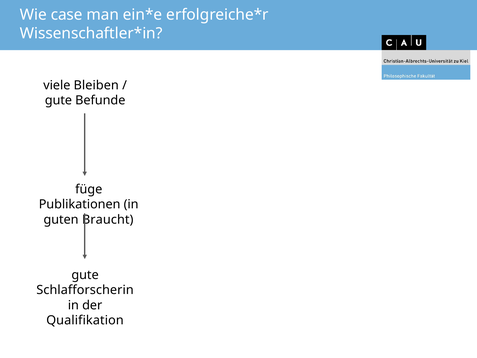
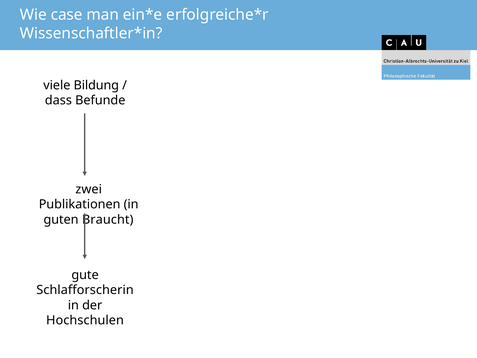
Bleiben: Bleiben -> Bildung (96, 85)
gute: gute -> dass (58, 100)
füge: füge -> zwei (89, 189)
Qualifikation: Qualifikation -> Hochschulen (85, 320)
